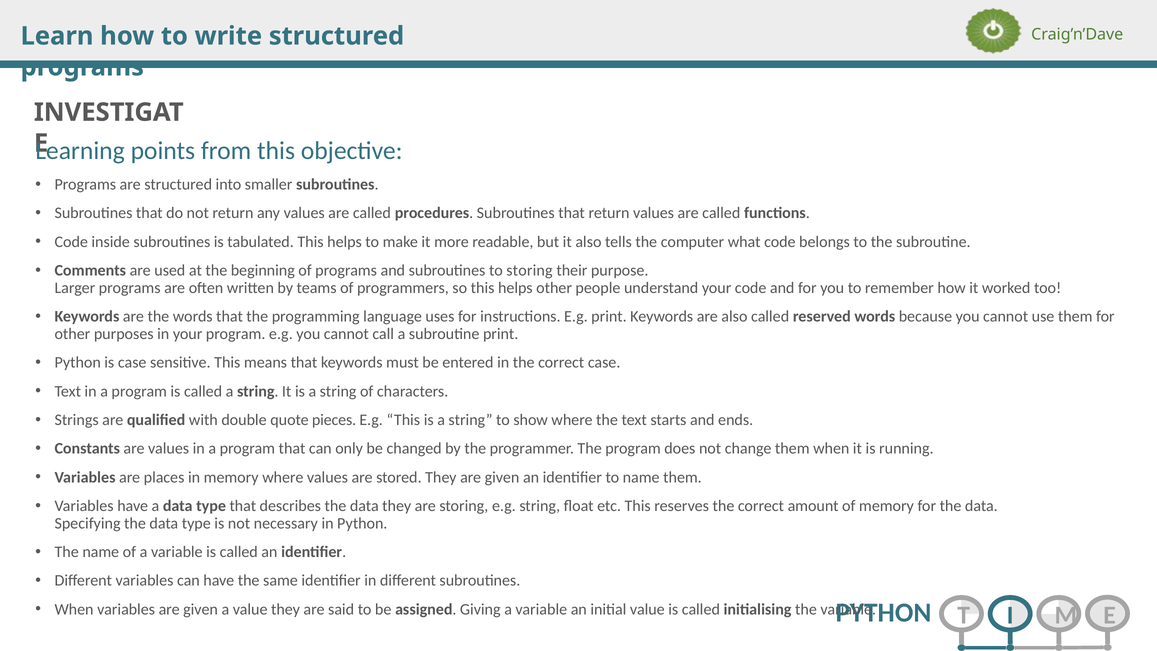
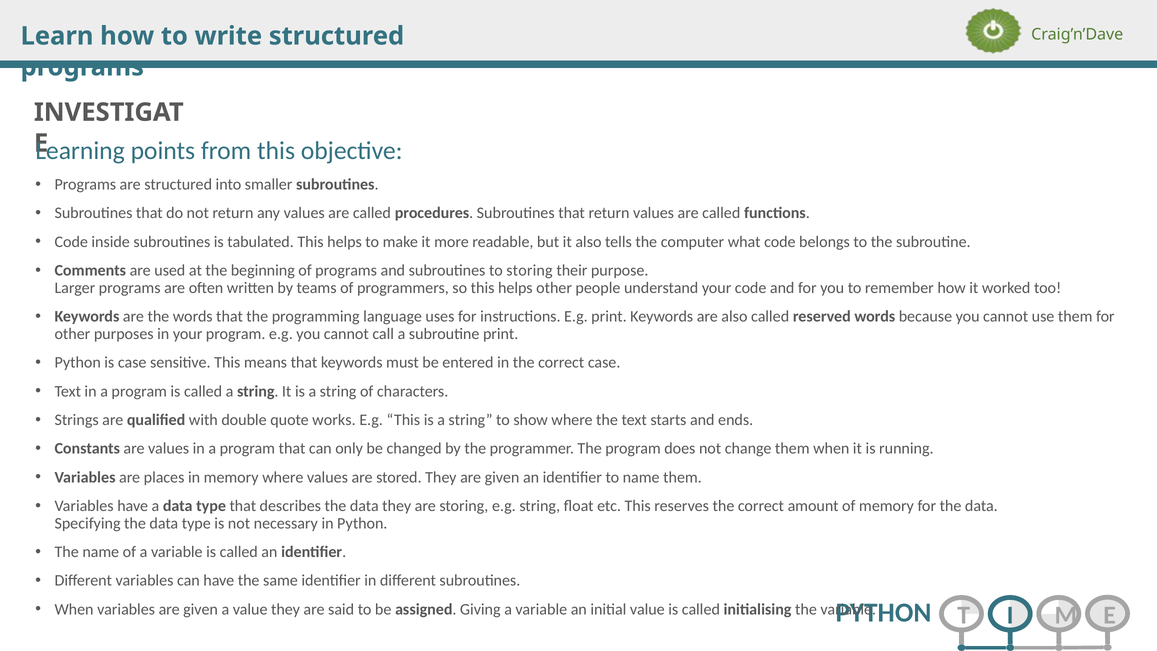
pieces: pieces -> works (334, 420)
